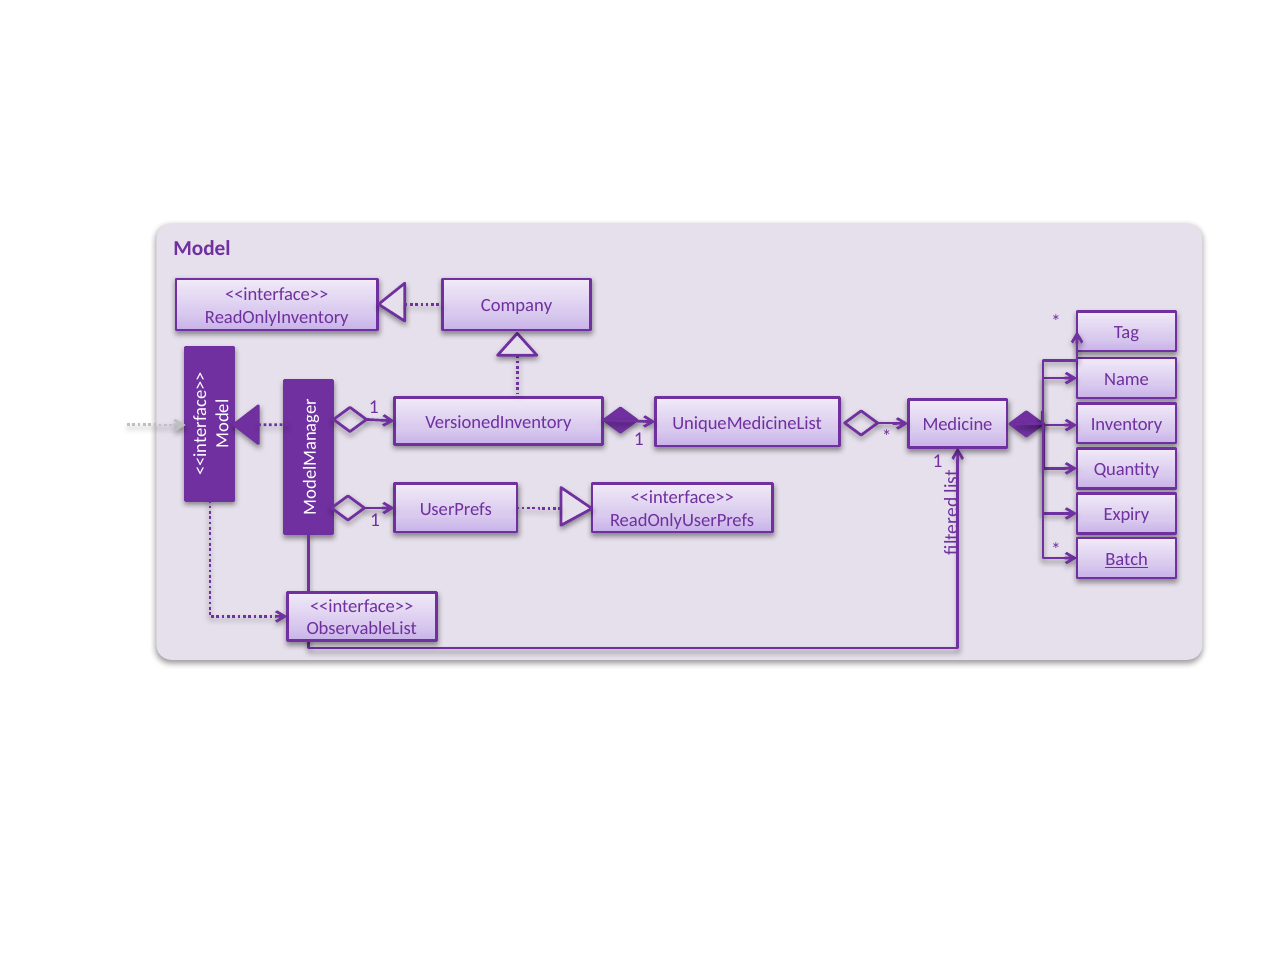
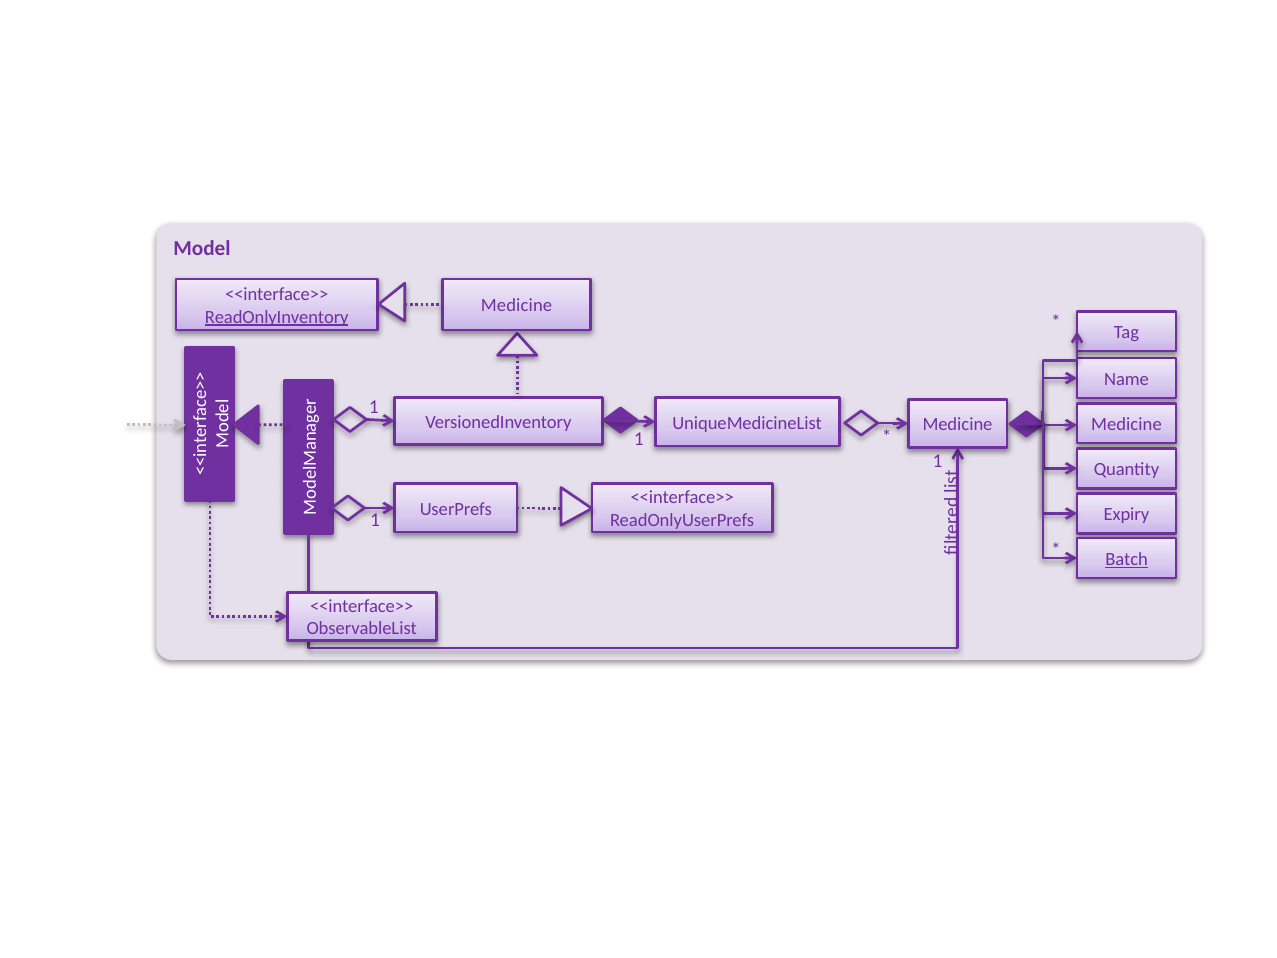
Company: Company -> Medicine (517, 306)
ReadOnlyInventory underline: none -> present (277, 317)
Inventory: Inventory -> Medicine (1126, 424)
